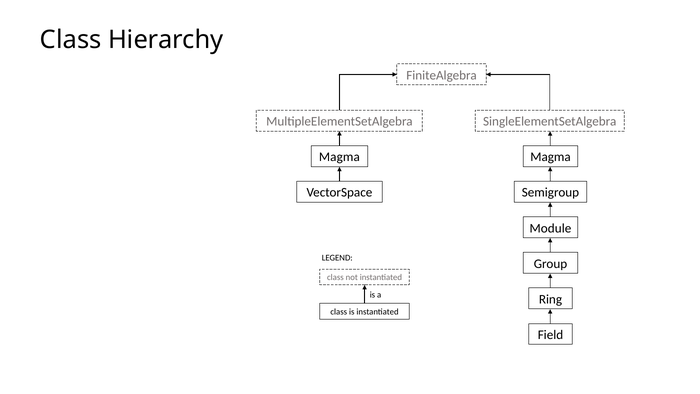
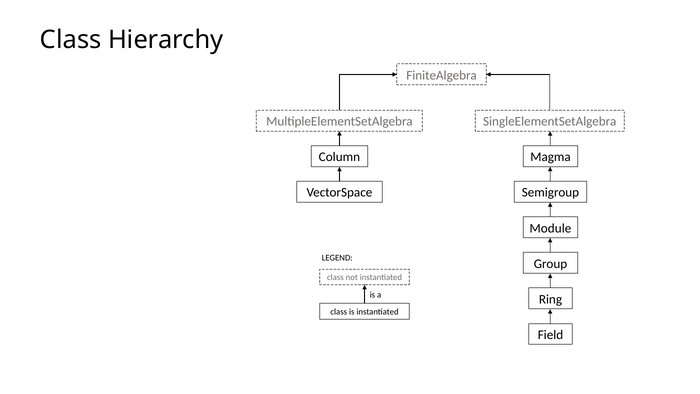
Magma: Magma -> Column (339, 157)
